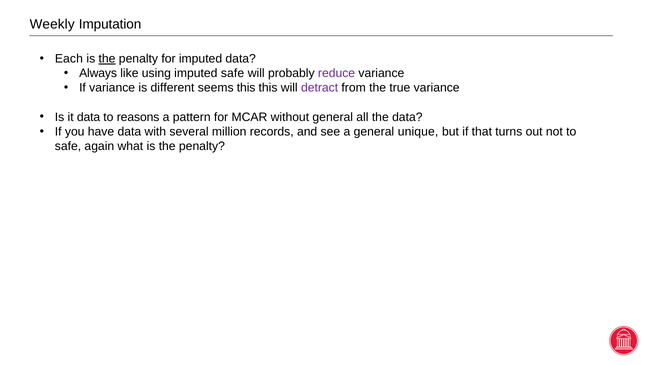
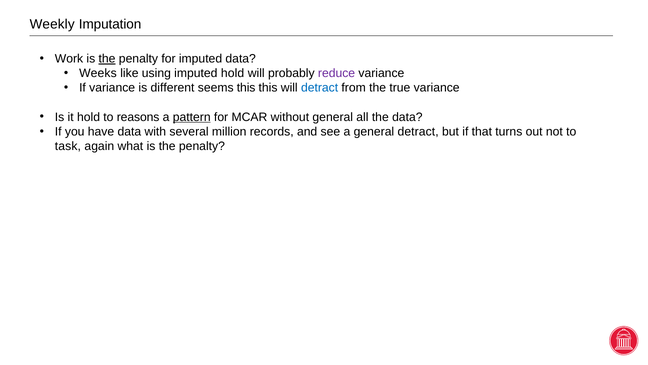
Each: Each -> Work (69, 59)
Always: Always -> Weeks (98, 73)
imputed safe: safe -> hold (233, 73)
detract colour: purple -> blue (320, 88)
it data: data -> hold (89, 117)
pattern underline: none -> present (192, 117)
general unique: unique -> detract (418, 132)
safe: safe -> task (68, 146)
